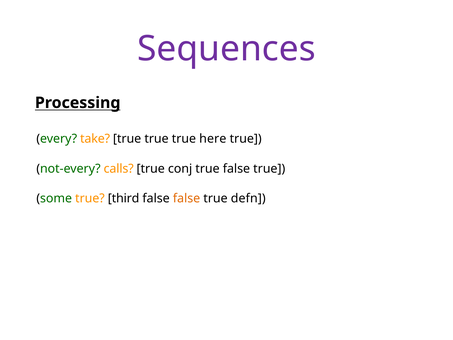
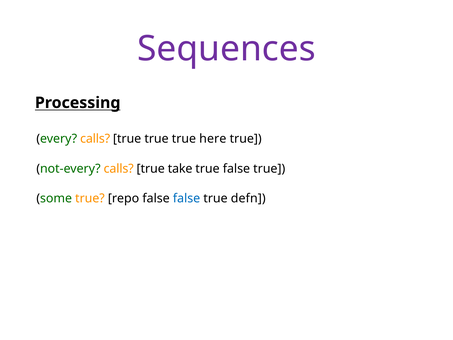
every take: take -> calls (95, 139)
conj: conj -> take (180, 168)
third: third -> repo (124, 198)
false colour: orange -> blue (187, 198)
